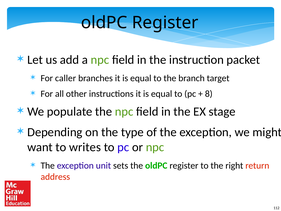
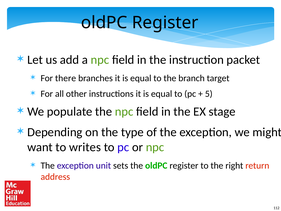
caller: caller -> there (66, 78)
8: 8 -> 5 (209, 94)
